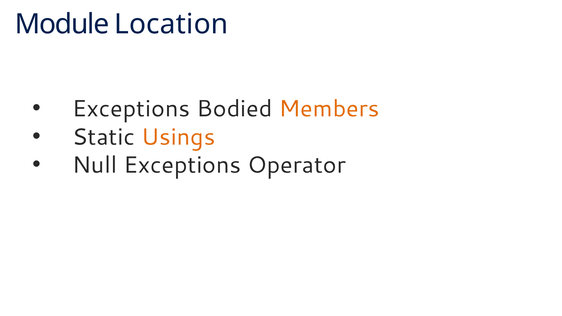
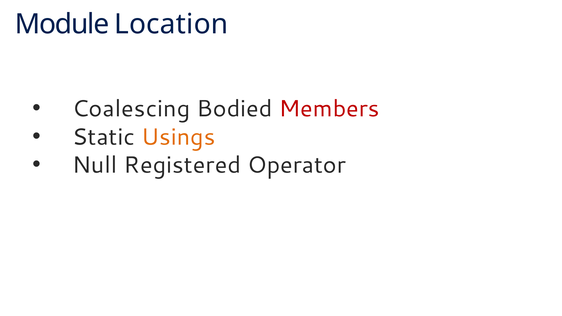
Exceptions: Exceptions -> Coalescing (131, 109)
Members colour: orange -> red (329, 109)
Null Exceptions: Exceptions -> Registered (182, 165)
